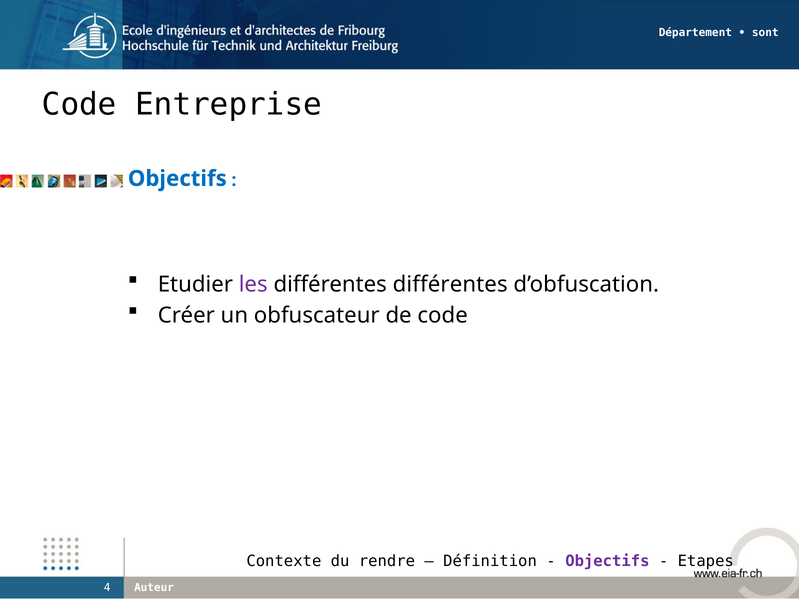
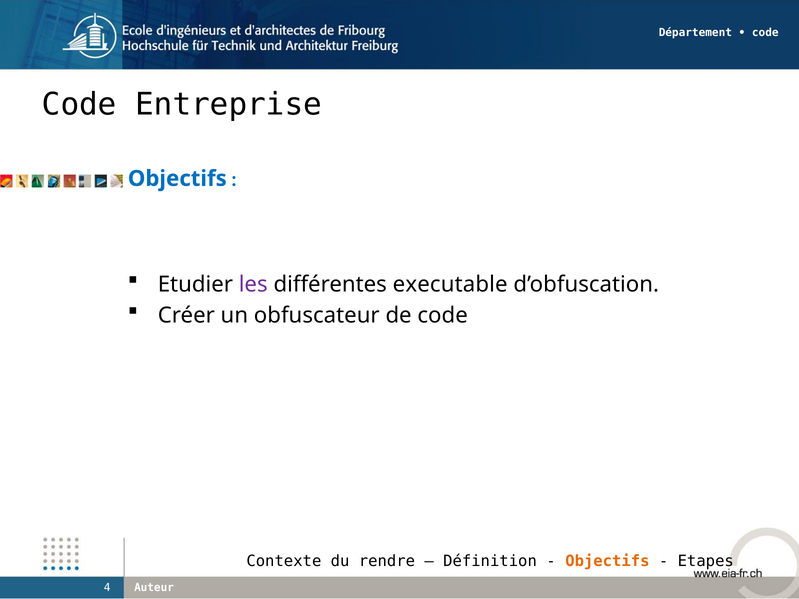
sont: sont -> code (765, 33)
différentes différentes: différentes -> executable (450, 284)
Objectifs colour: purple -> orange (607, 561)
